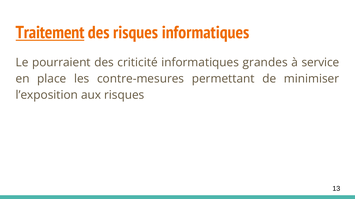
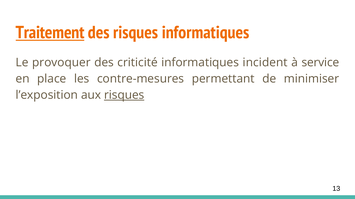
pourraient: pourraient -> provoquer (61, 63)
grandes: grandes -> incident (265, 63)
risques underline: none -> present (124, 95)
